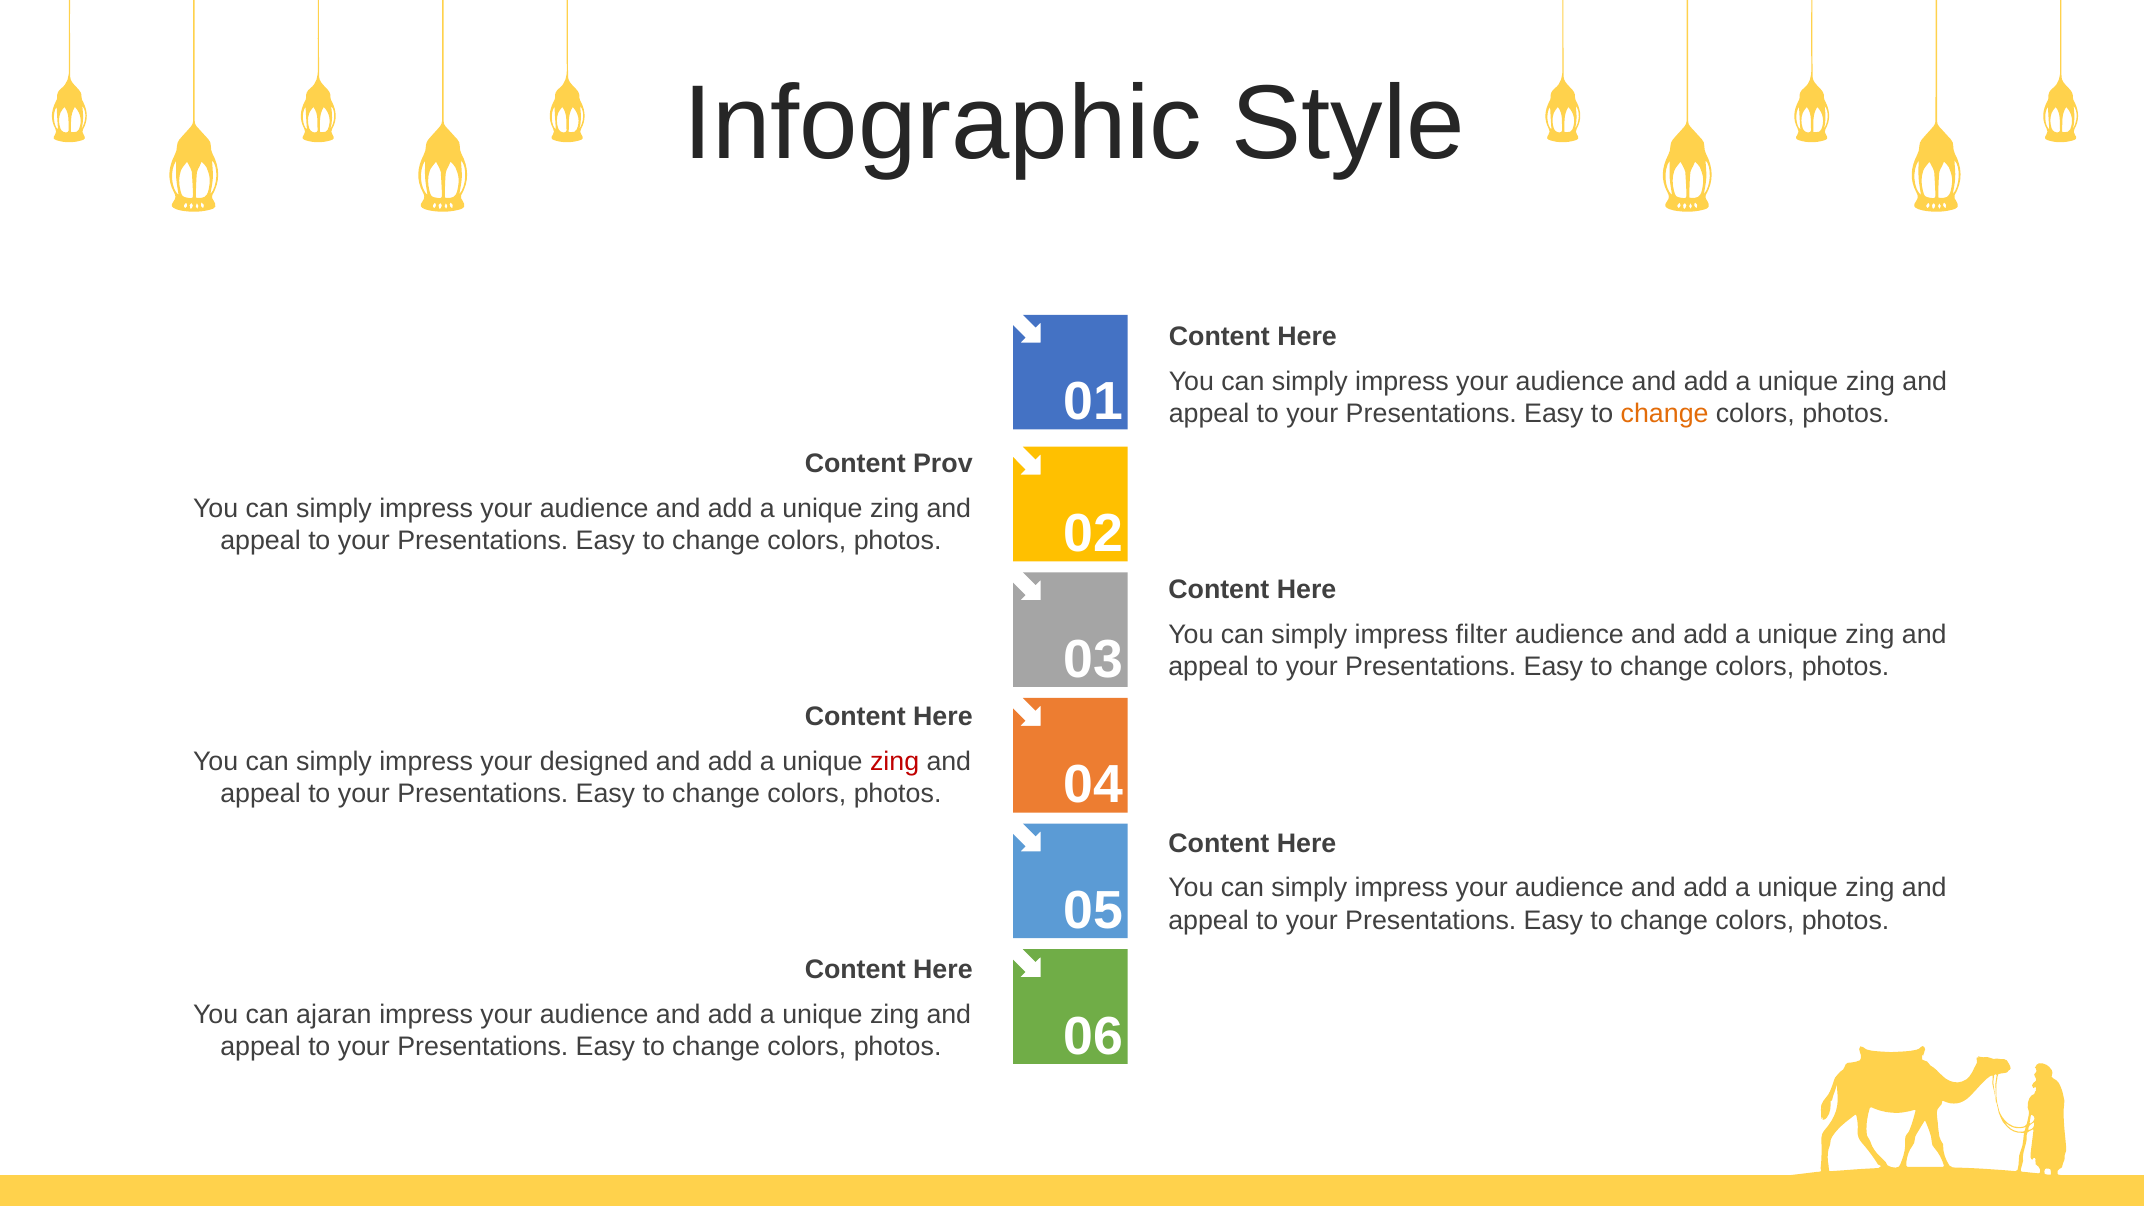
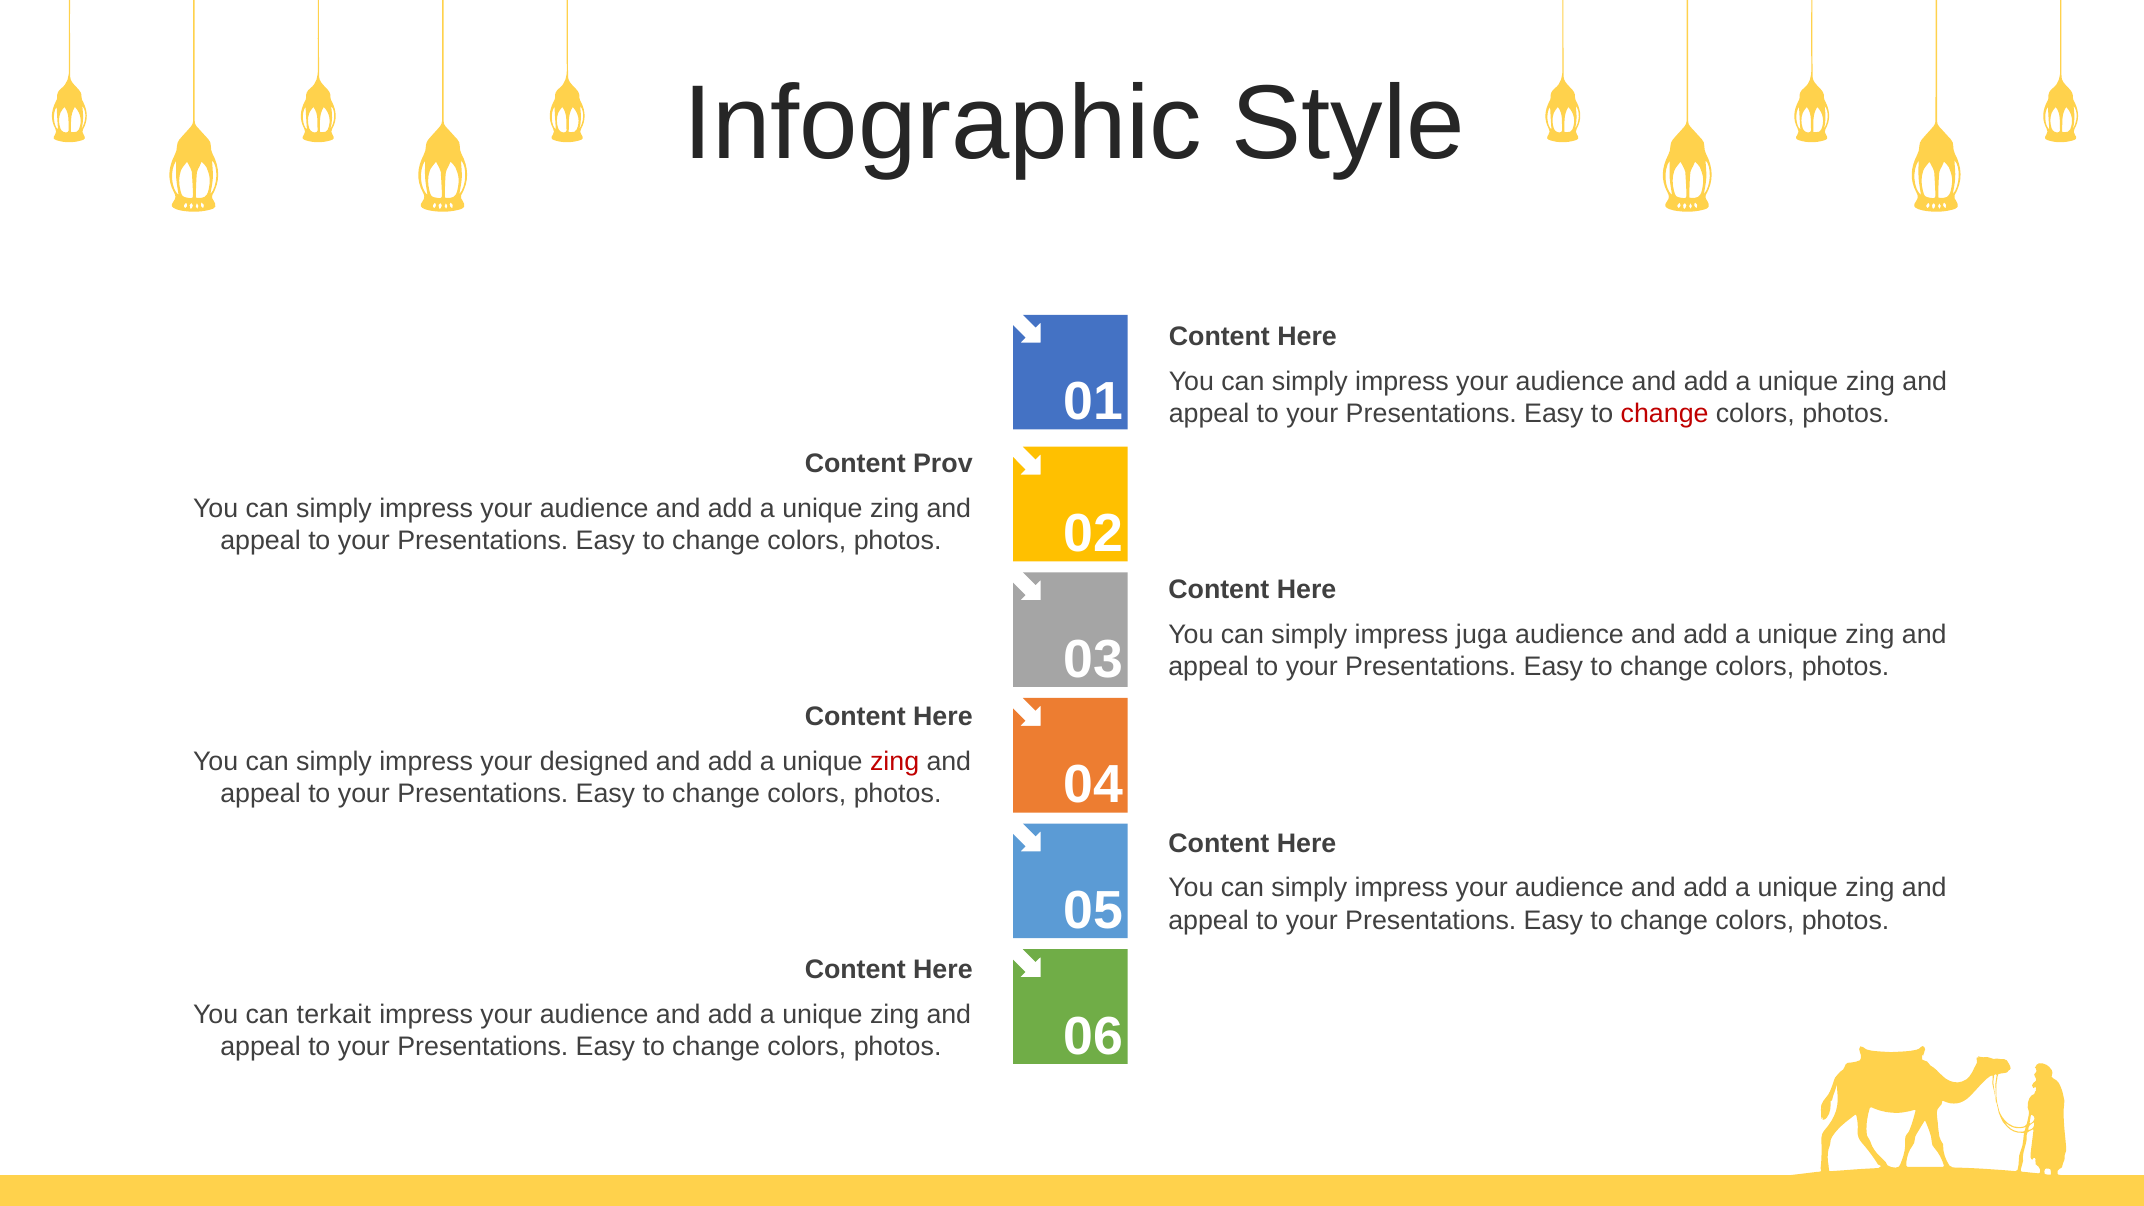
change colour: orange -> red (1665, 414)
filter: filter -> juga (1482, 635)
ajaran: ajaran -> terkait (334, 1015)
